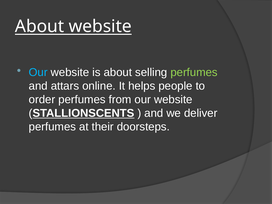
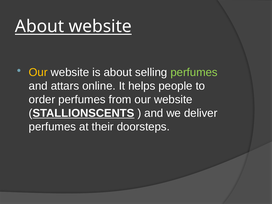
Our colour: light blue -> yellow (38, 72)
